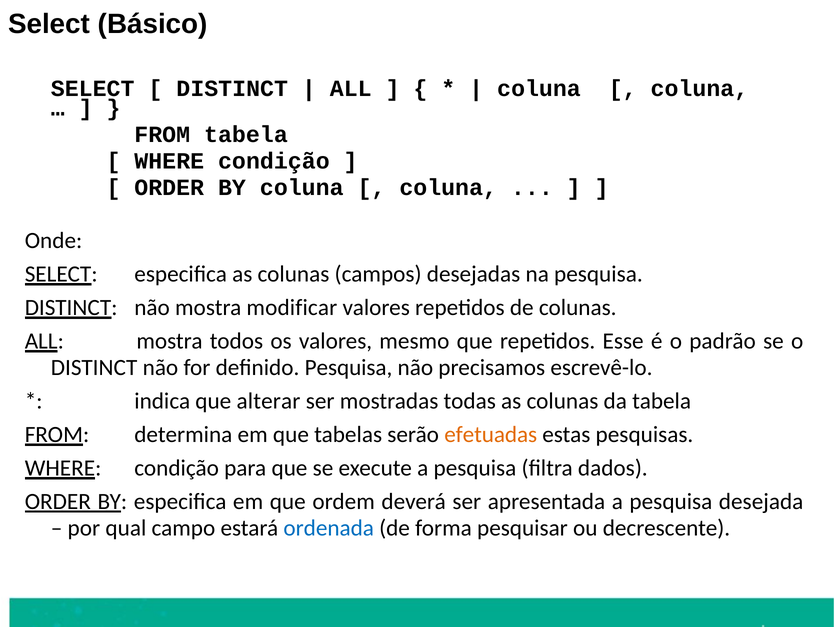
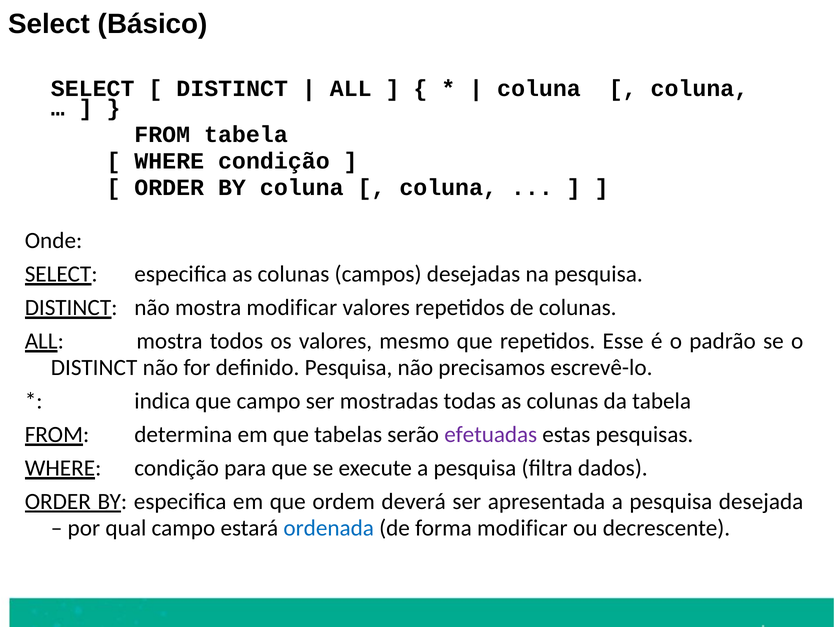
que alterar: alterar -> campo (269, 401)
efetuadas colour: orange -> purple (491, 434)
forma pesquisar: pesquisar -> modificar (522, 527)
